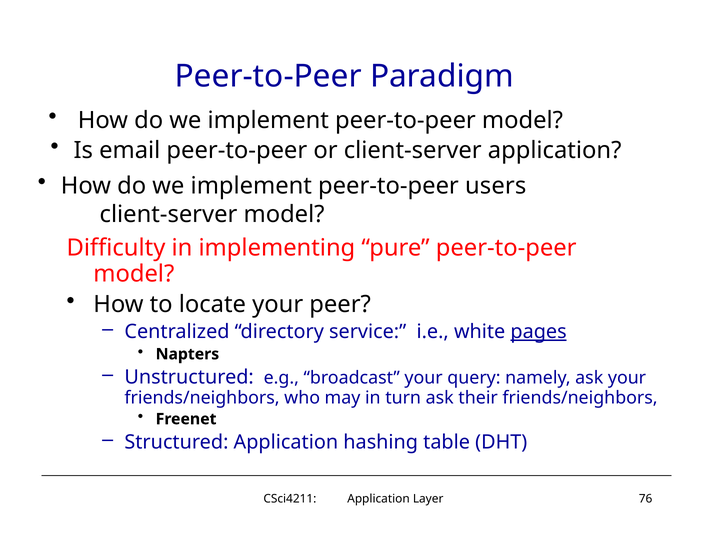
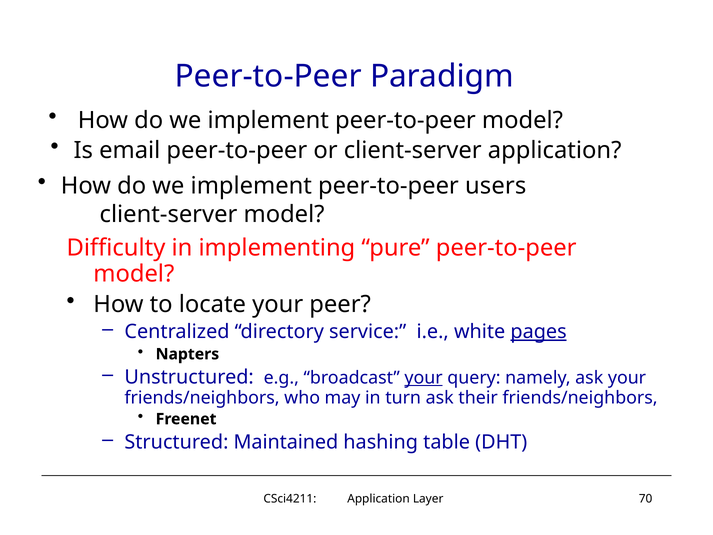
your underline: none -> present (424, 378)
Structured Application: Application -> Maintained (286, 442)
76: 76 -> 70 (646, 499)
